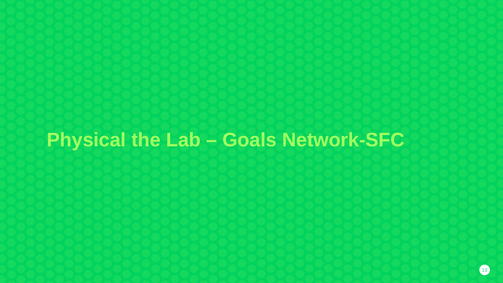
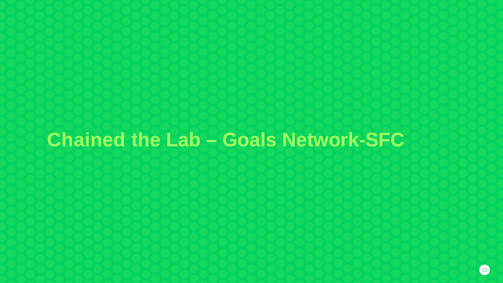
Physical: Physical -> Chained (86, 140)
